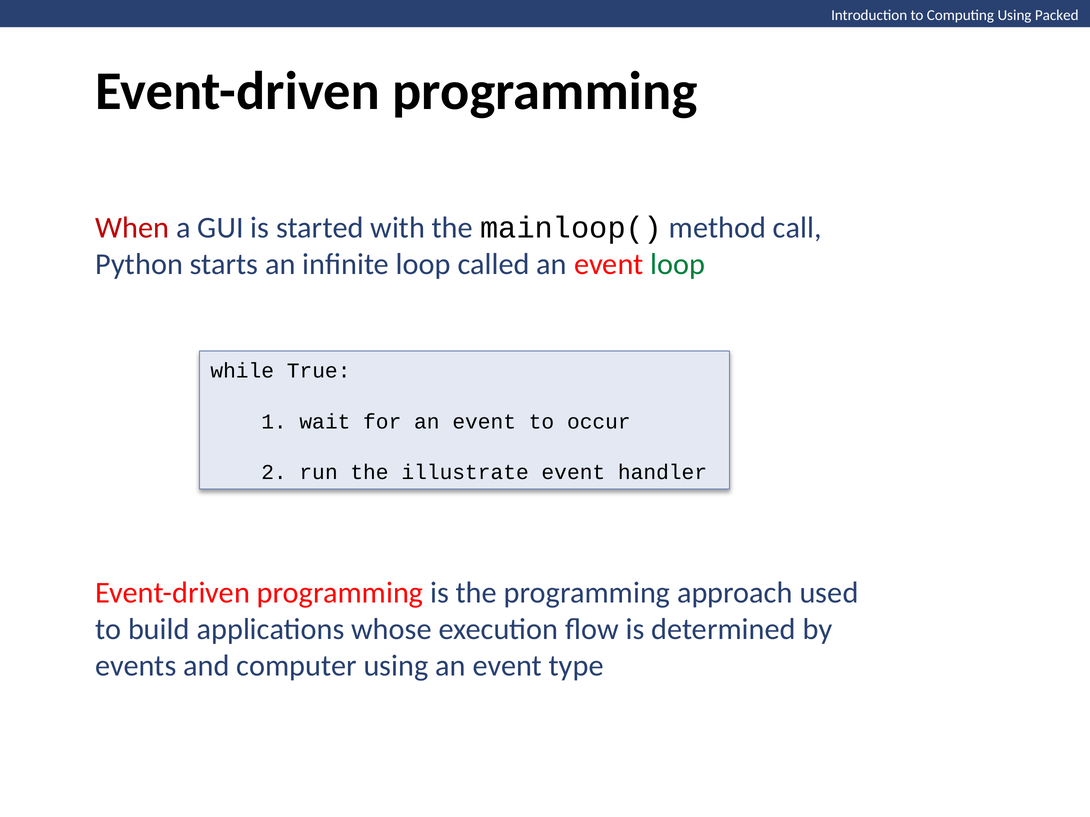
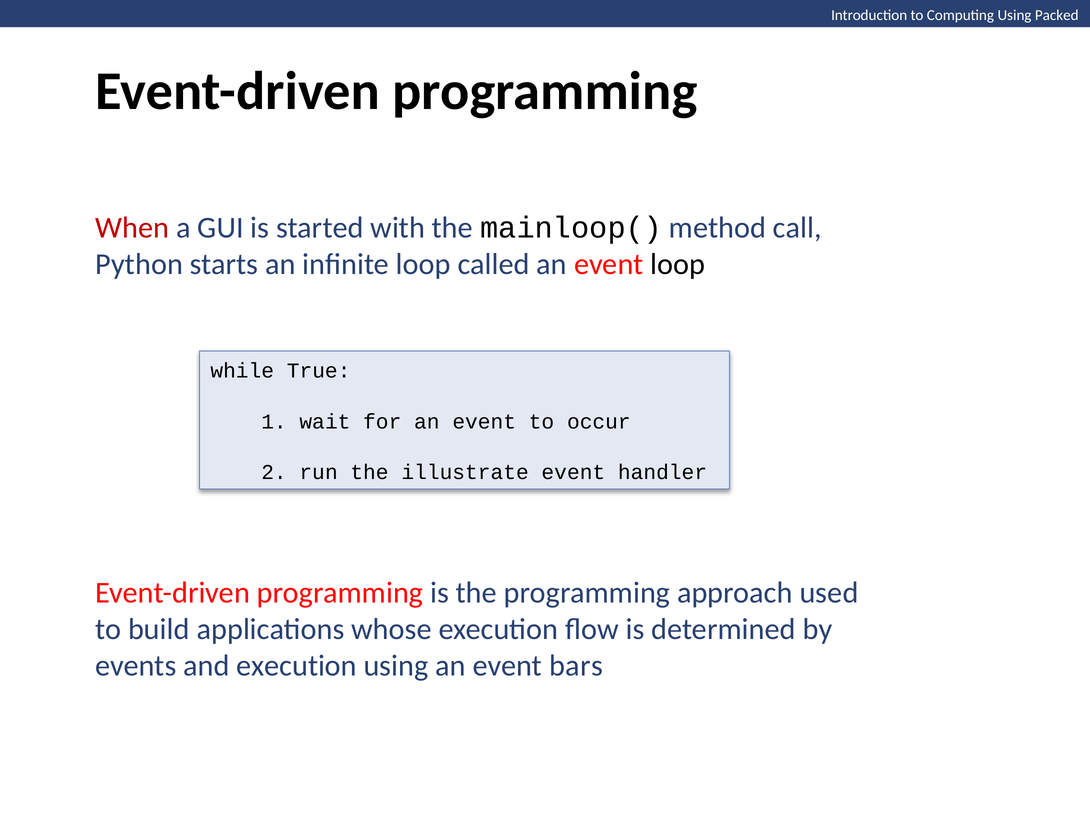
loop colour: green -> black (678, 264)
and computer: computer -> execution (297, 666)
type: type -> bars (576, 666)
